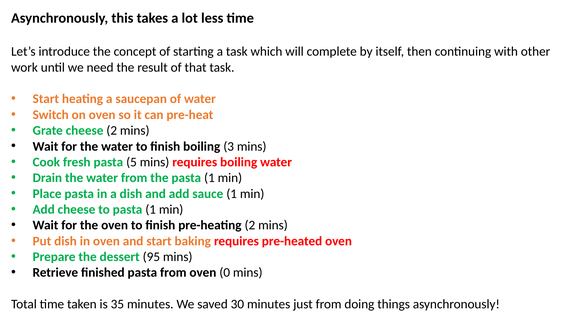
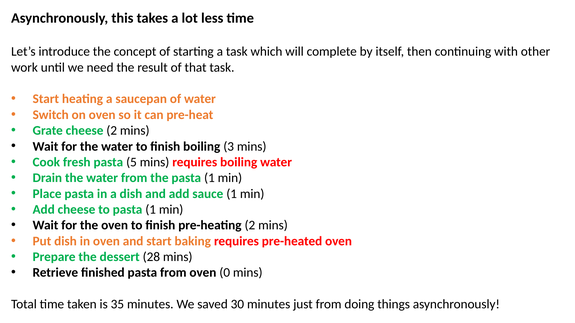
95: 95 -> 28 (151, 257)
